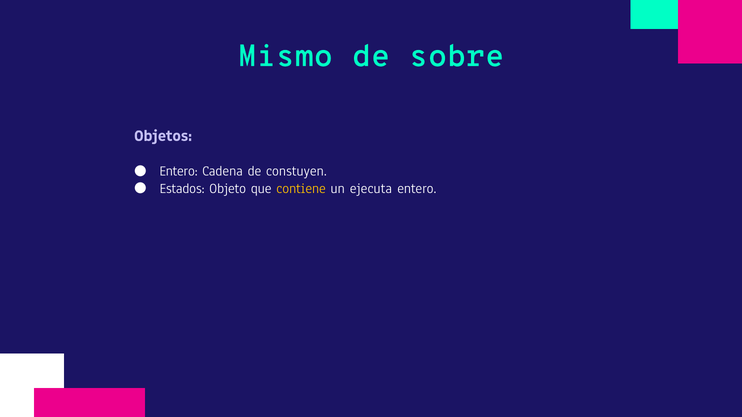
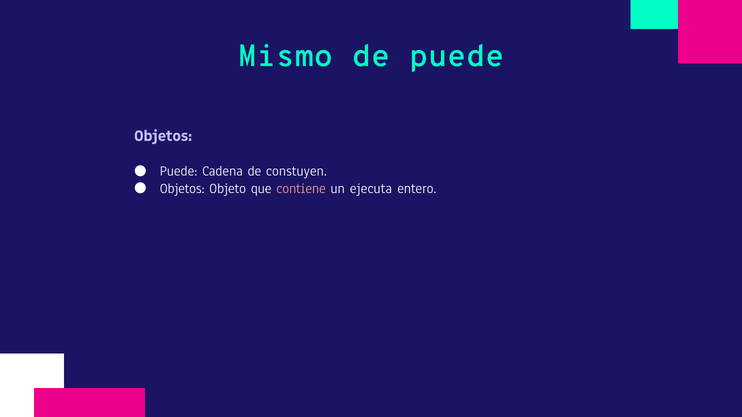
de sobre: sobre -> puede (457, 56)
Entero: Entero -> Puede (179, 171)
Estados: Estados -> Objetos (182, 189)
contiene colour: yellow -> pink (301, 189)
